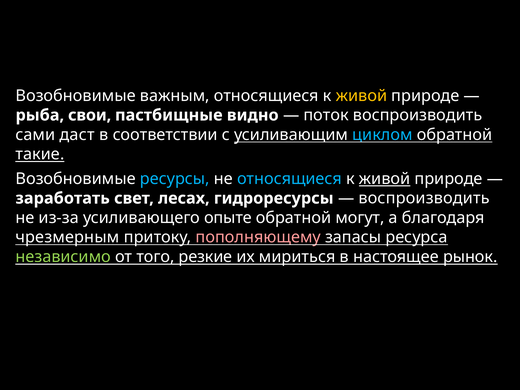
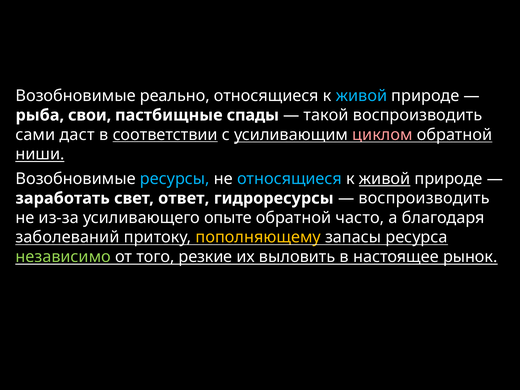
важным: важным -> реально (175, 96)
живой colour: yellow -> light blue (361, 96)
видно: видно -> спады (253, 115)
поток: поток -> такой (326, 115)
соответствии underline: none -> present (165, 135)
циклом colour: light blue -> pink (382, 135)
такие: такие -> ниши (40, 154)
лесах: лесах -> ответ (184, 198)
могут: могут -> часто (360, 218)
чрезмерным: чрезмерным -> заболеваний (68, 237)
пополняющему colour: pink -> yellow (258, 237)
мириться: мириться -> выловить (297, 257)
